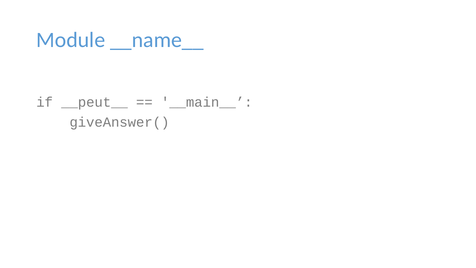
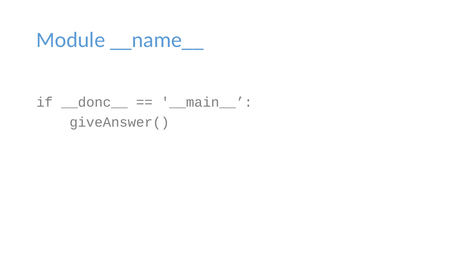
__peut__: __peut__ -> __donc__ (95, 102)
